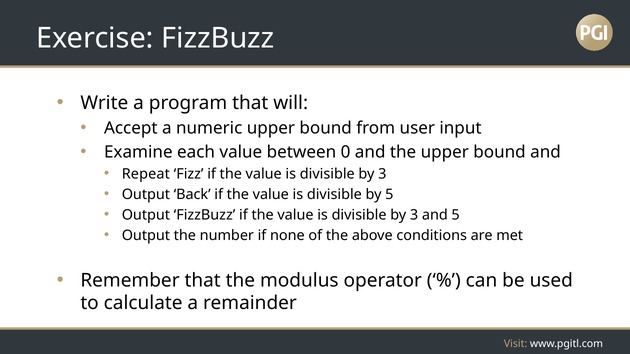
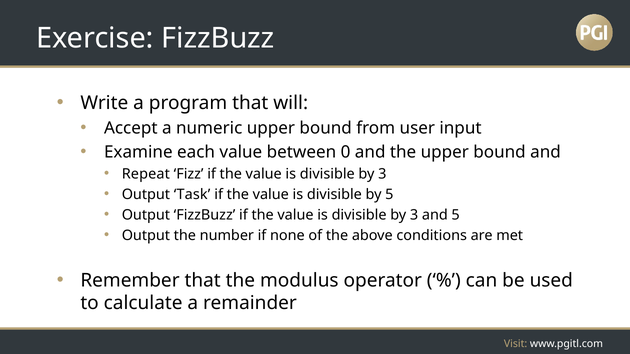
Back: Back -> Task (192, 195)
